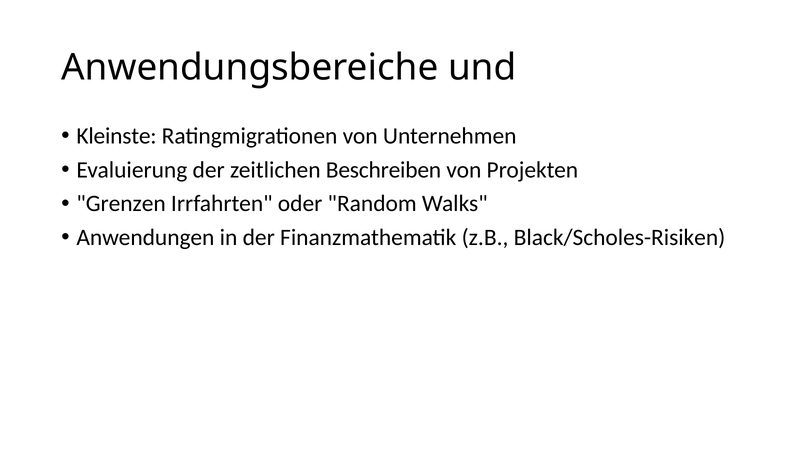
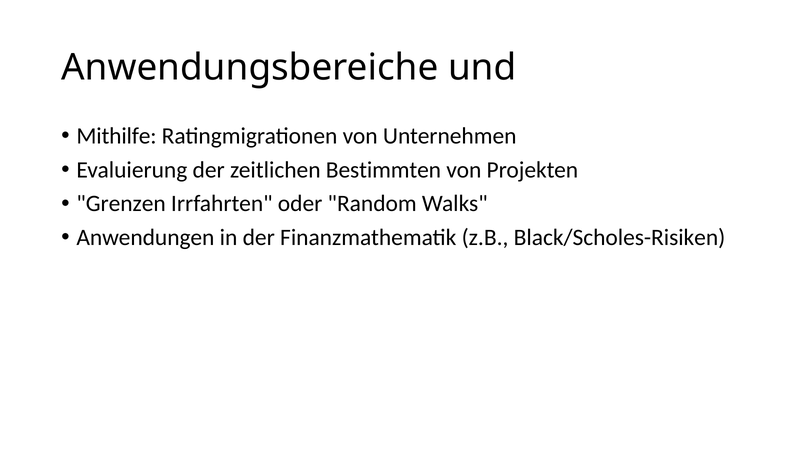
Kleinste: Kleinste -> Mithilfe (117, 136)
Beschreiben: Beschreiben -> Bestimmten (383, 170)
